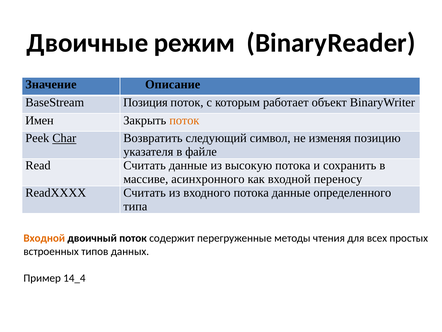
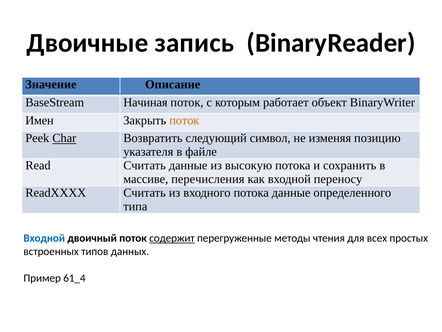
режим: режим -> запись (194, 43)
Позиция: Позиция -> Начиная (145, 102)
асинхронного: асинхронного -> перечисления (208, 179)
Входной colour: orange -> blue (44, 238)
содержит underline: none -> present (172, 238)
14_4: 14_4 -> 61_4 (74, 278)
